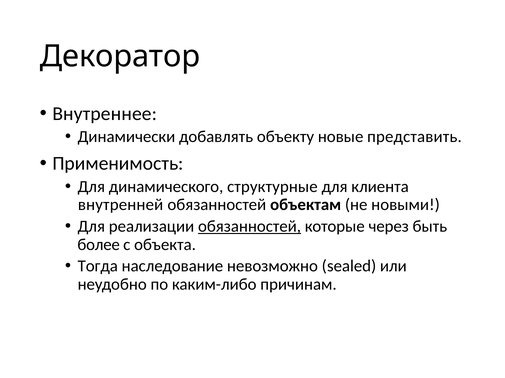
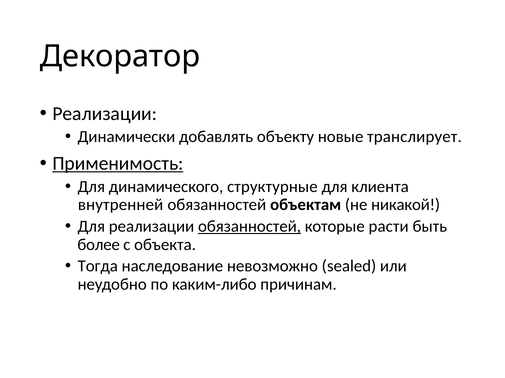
Внутреннее: Внутреннее -> Реализации (105, 114)
представить: представить -> транслирует (414, 137)
Применимость underline: none -> present (118, 164)
новыми: новыми -> никакой (406, 205)
через: через -> расти (389, 227)
